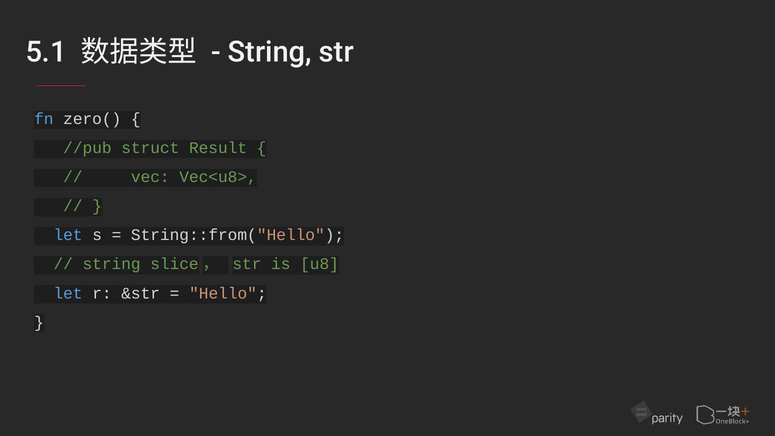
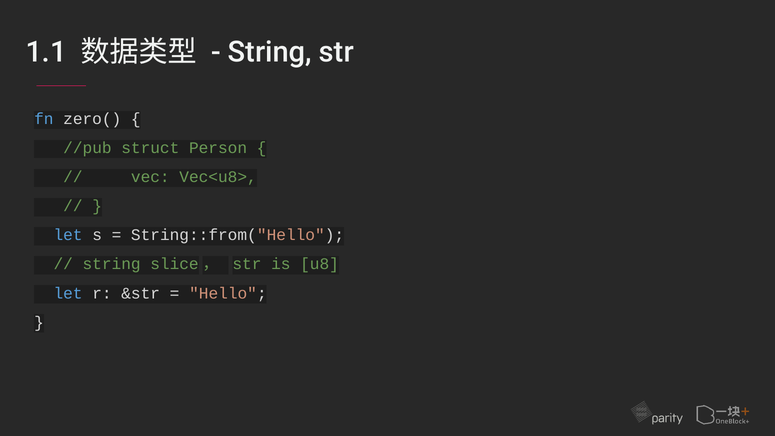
5.1: 5.1 -> 1.1 (46, 52)
Result: Result -> Person (218, 148)
